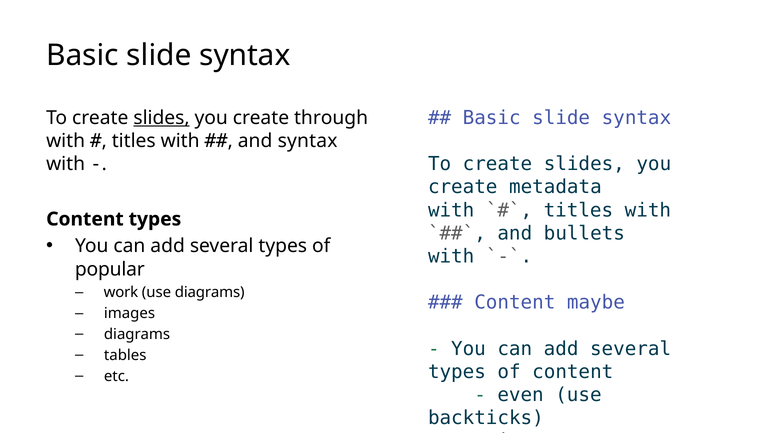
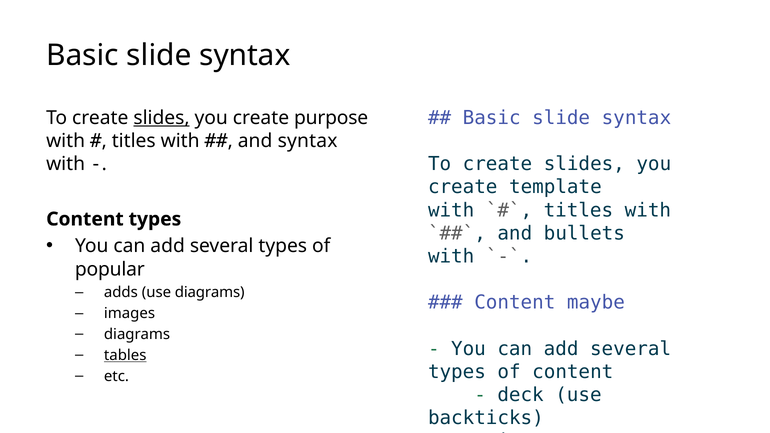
through: through -> purpose (331, 118)
metadata: metadata -> template (555, 187)
work: work -> adds (121, 292)
tables underline: none -> present (125, 355)
even: even -> deck (521, 395)
